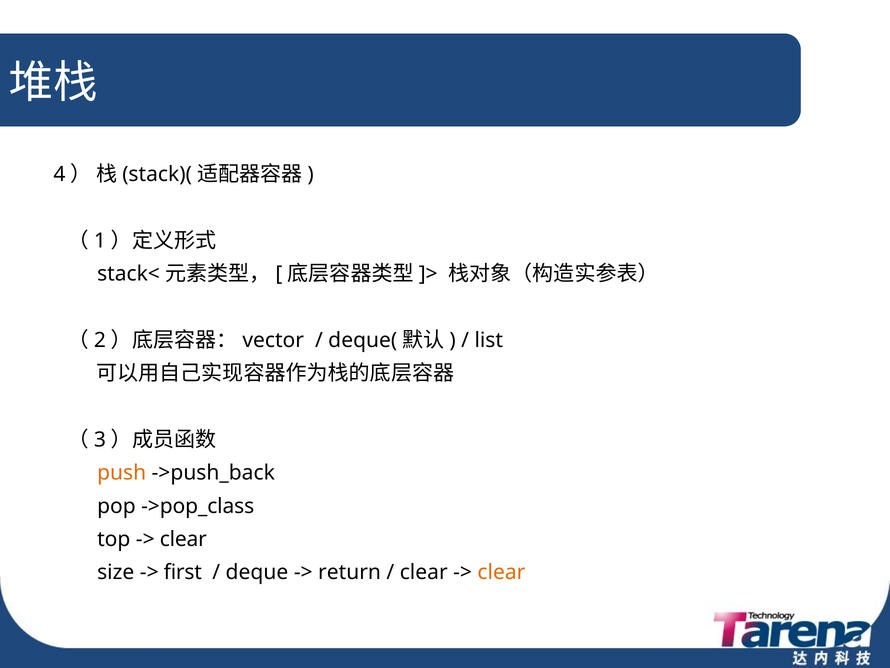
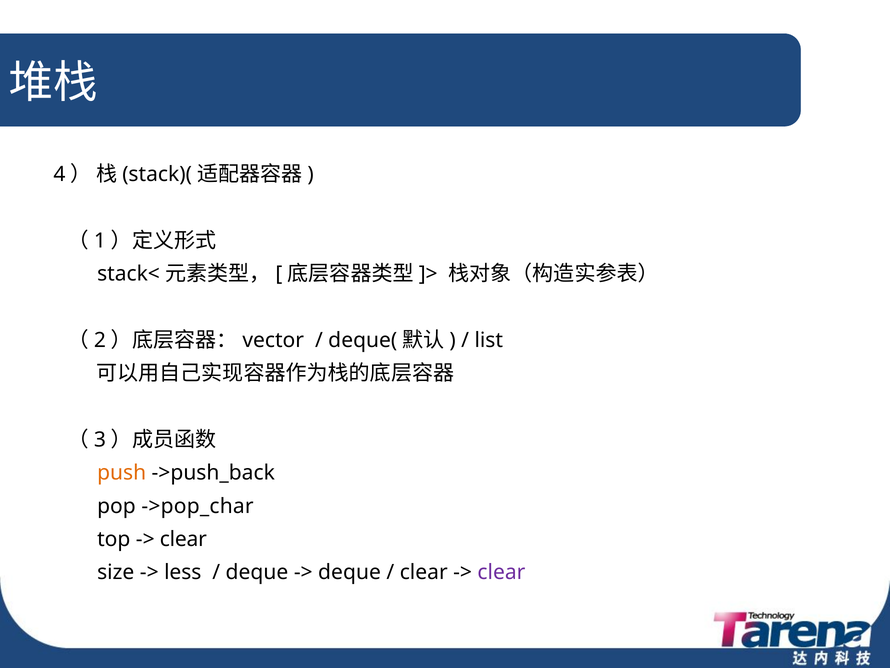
->pop_class: ->pop_class -> ->pop_char (198, 506)
first: first -> less (183, 572)
return: return -> deque (350, 572)
clear colour: orange -> purple (501, 572)
